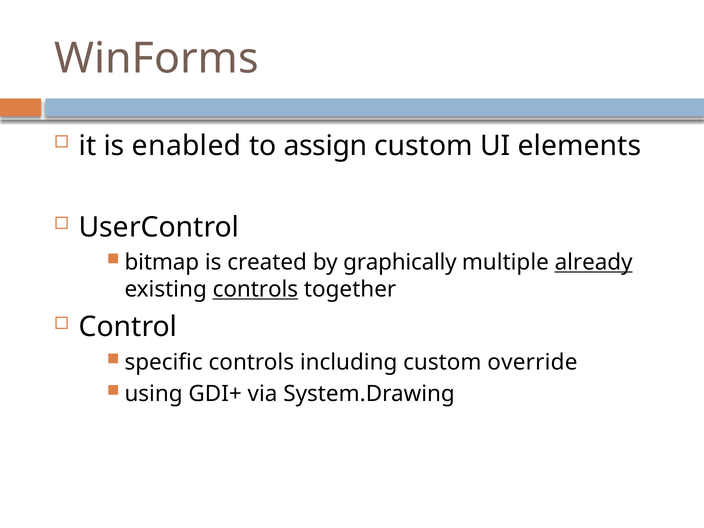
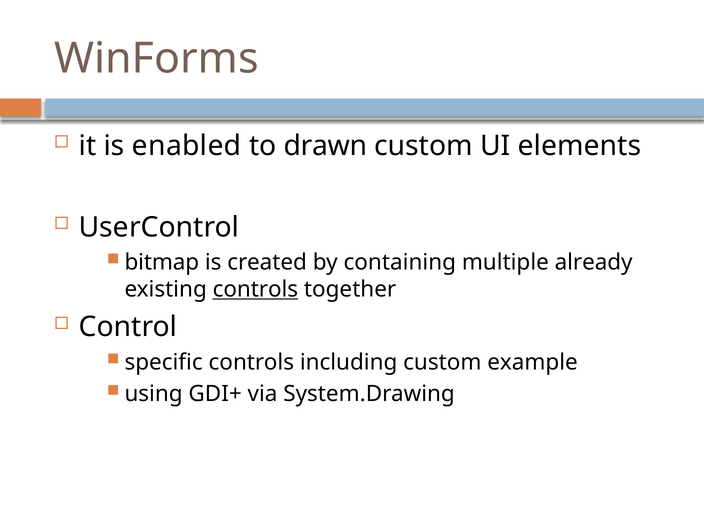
assign: assign -> drawn (325, 146)
graphically: graphically -> containing (400, 262)
already underline: present -> none (594, 262)
override: override -> example (533, 362)
